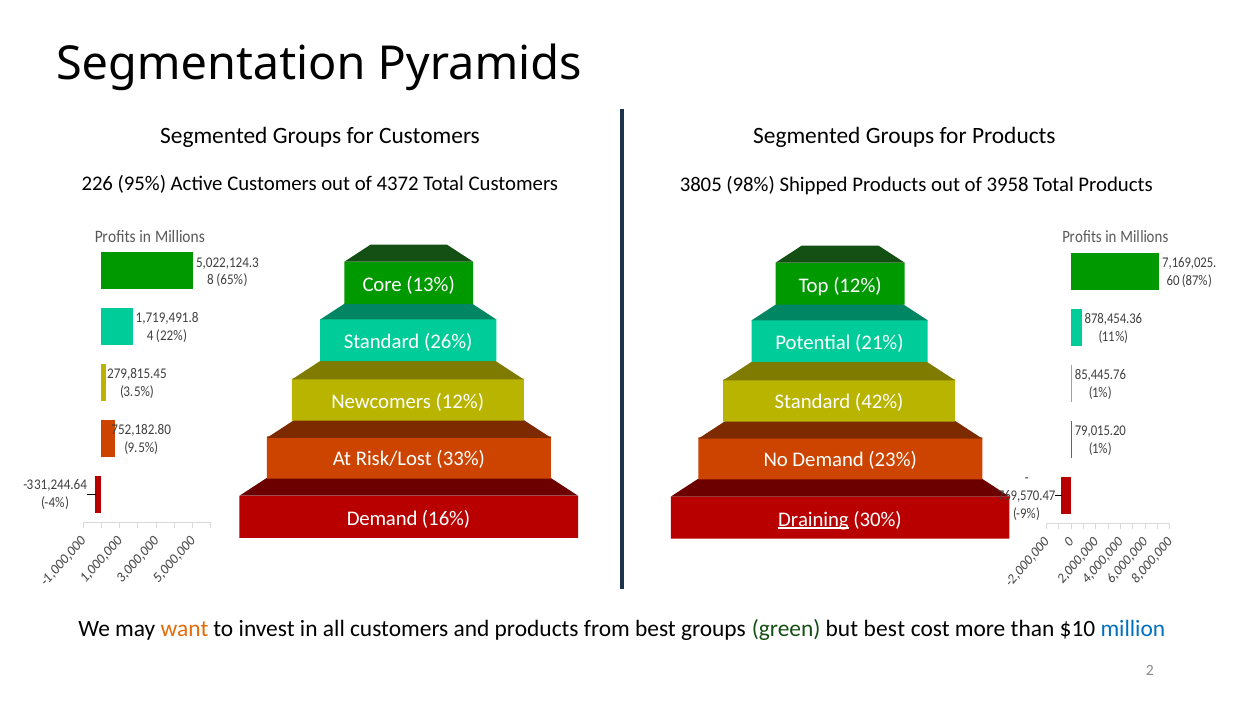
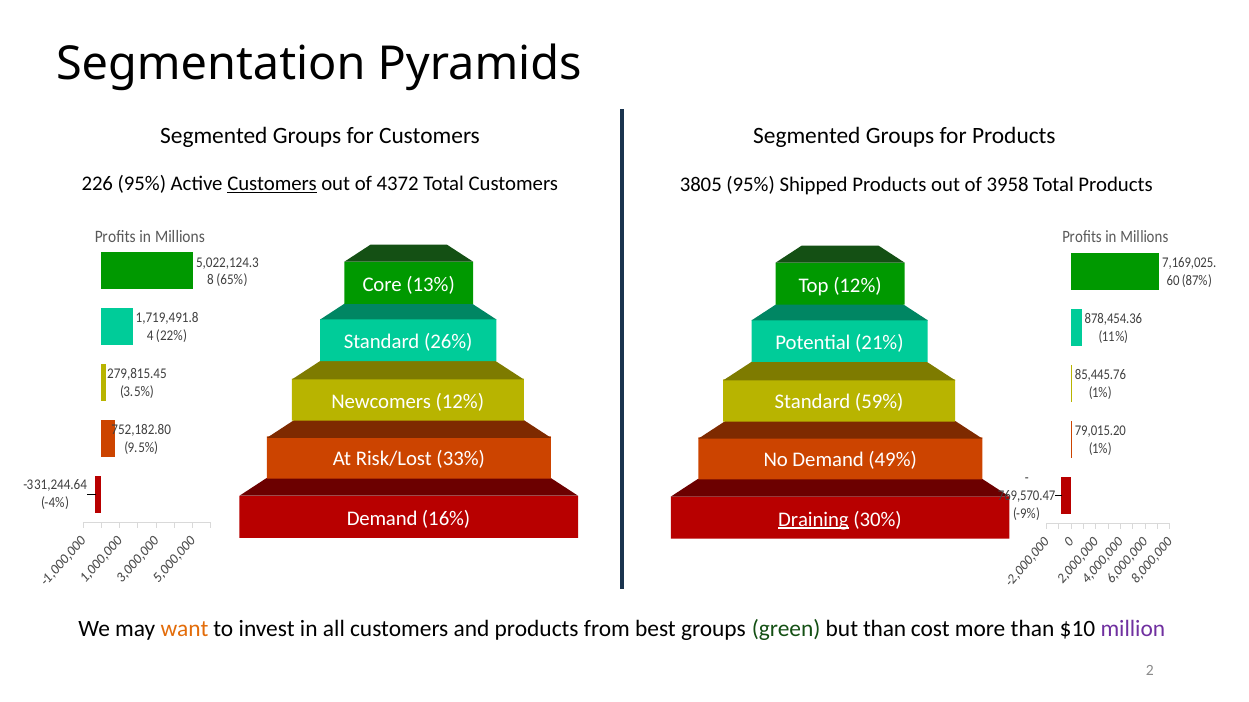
Customers underline: none -> present (272, 184)
3805 98%: 98% -> 95% (751, 185)
42%: 42% -> 59% (879, 402)
23%: 23% -> 49% (893, 460)
but best: best -> than (885, 629)
million colour: blue -> purple (1133, 629)
